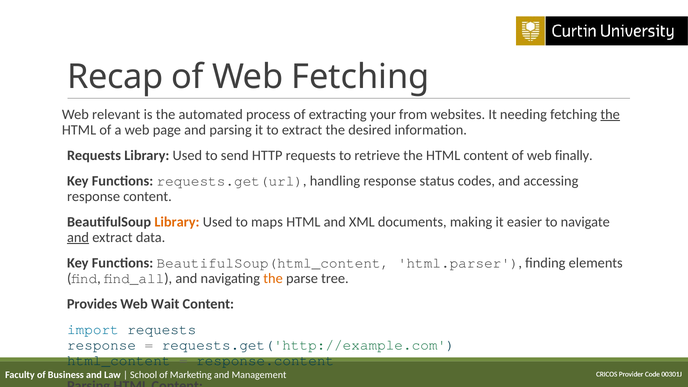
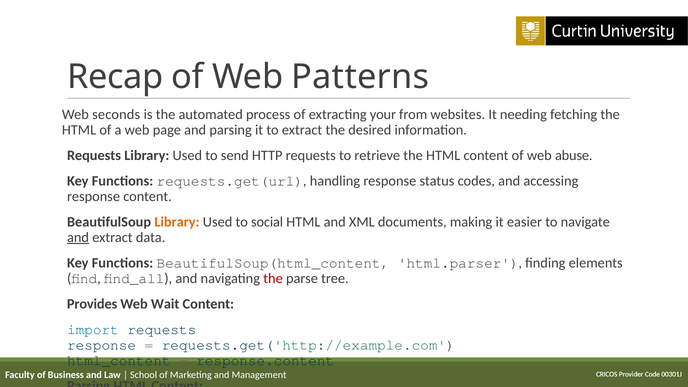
Web Fetching: Fetching -> Patterns (360, 77)
relevant: relevant -> seconds (116, 114)
the underline: present -> none (610, 114)
finally: finally -> abuse (574, 155)
maps: maps -> social (267, 222)
the colour: orange -> red (273, 278)
